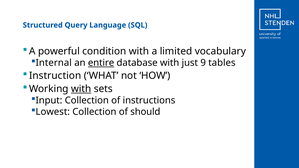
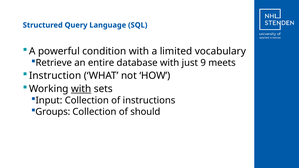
Internal: Internal -> Retrieve (54, 63)
entire underline: present -> none (101, 63)
tables: tables -> meets (222, 63)
Lowest: Lowest -> Groups (53, 112)
